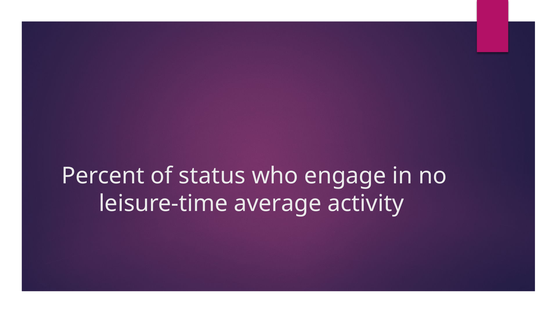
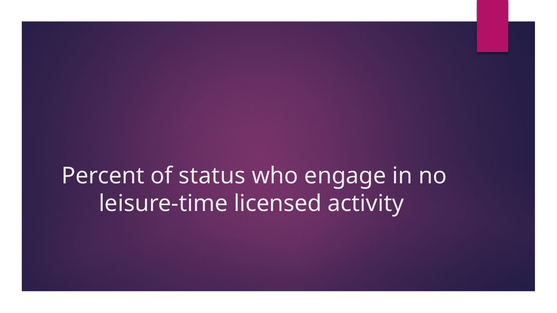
average: average -> licensed (278, 204)
